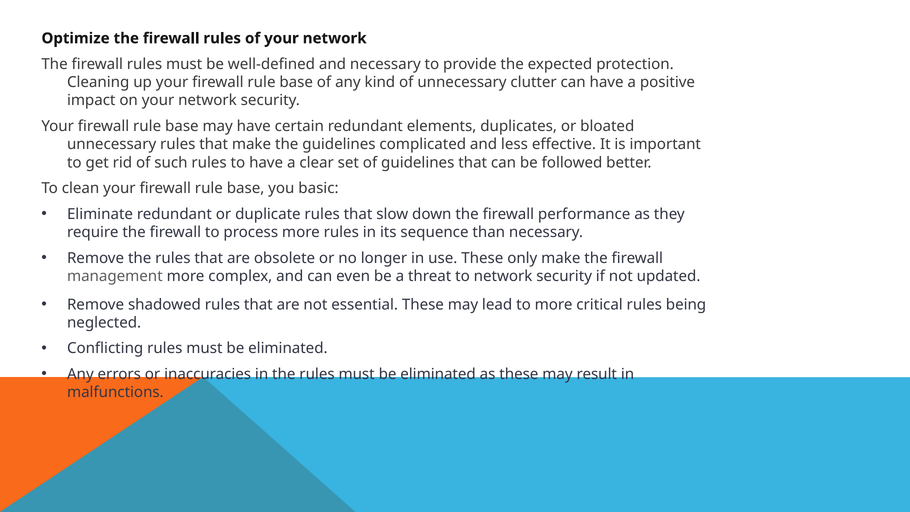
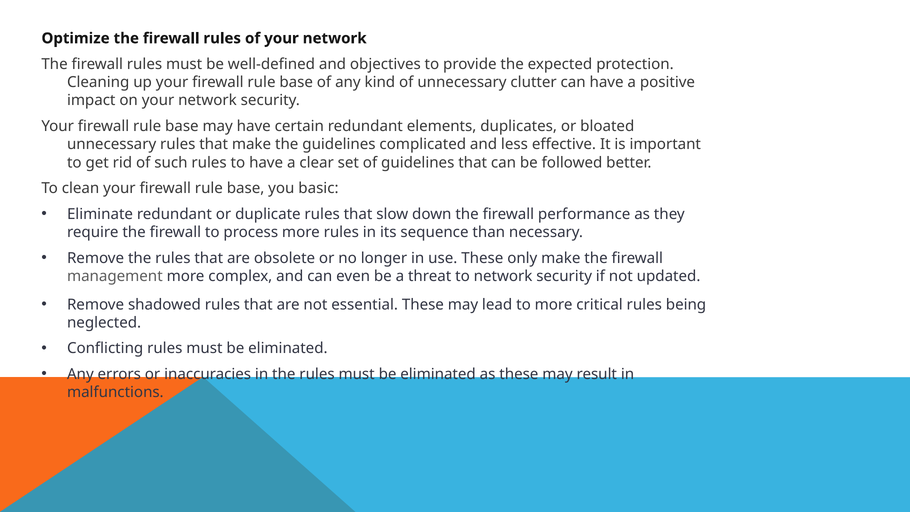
and necessary: necessary -> objectives (385, 64)
